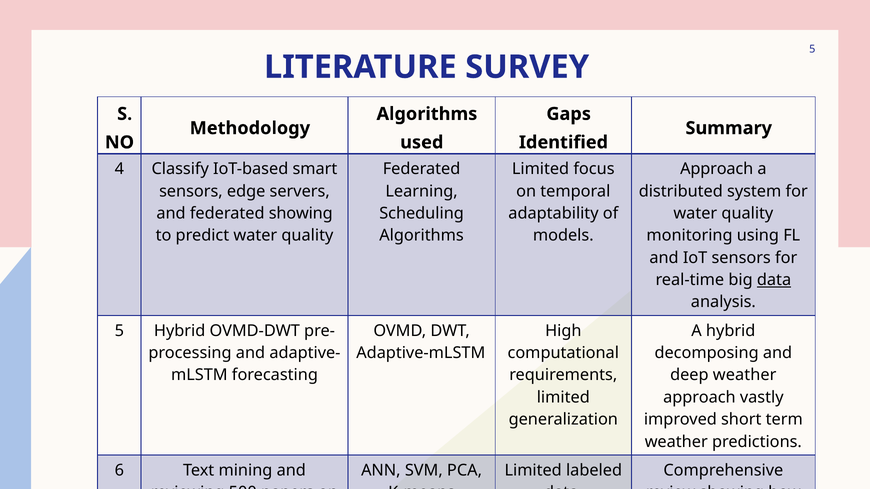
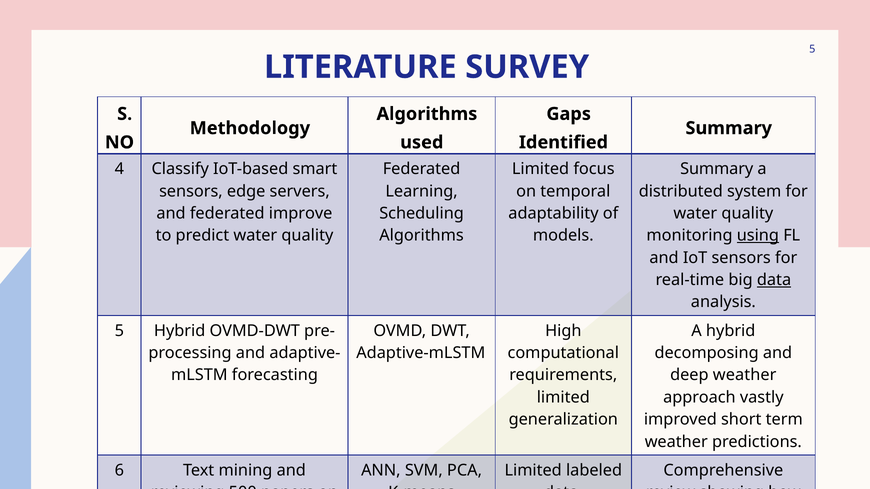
Approach: Approach -> Summary (717, 169)
federated showing: showing -> improve (301, 213)
using underline: none -> present (758, 236)
